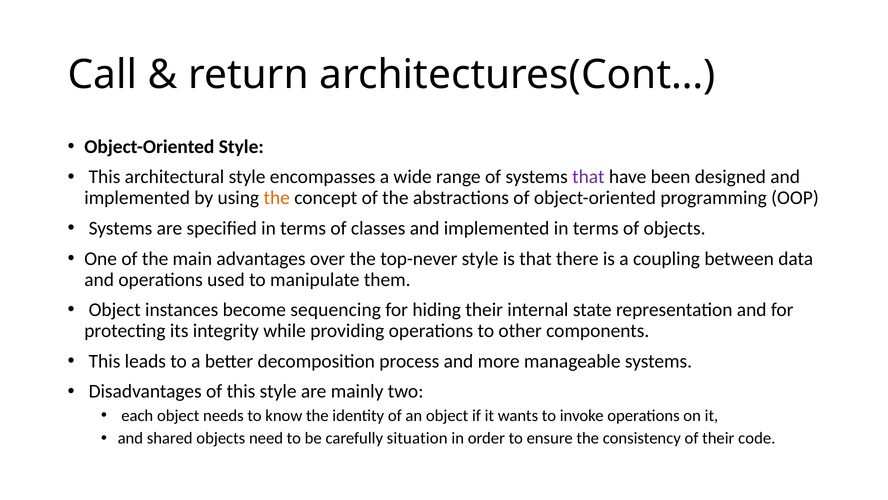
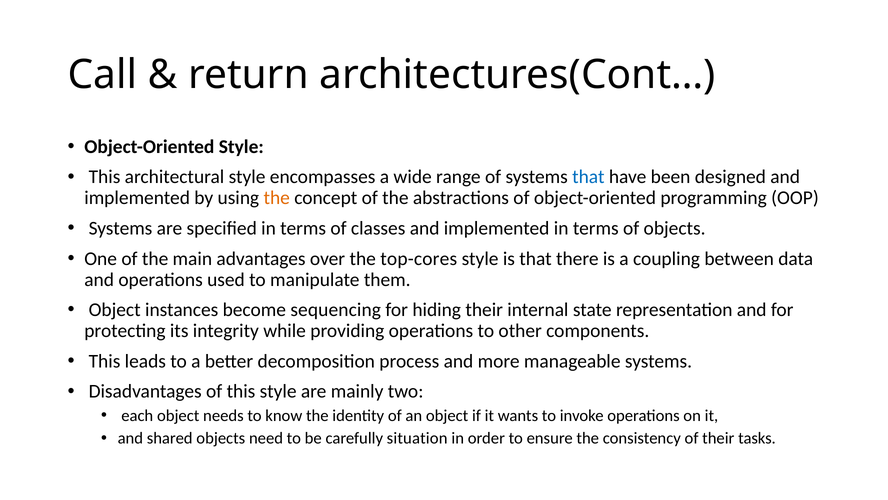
that colour: purple -> blue (588, 177)
top-never: top-never -> top-cores (419, 258)
code: code -> tasks (757, 438)
